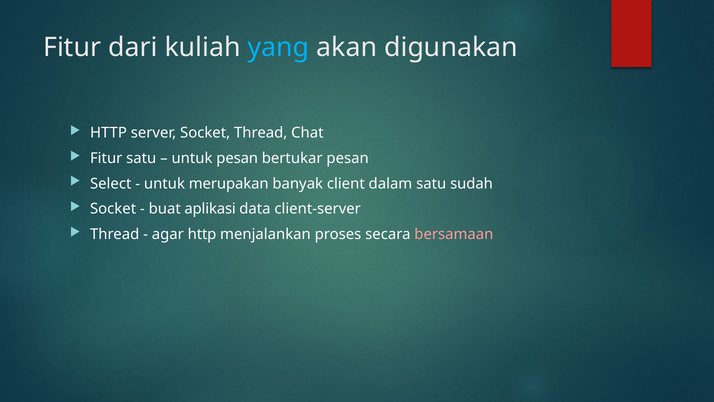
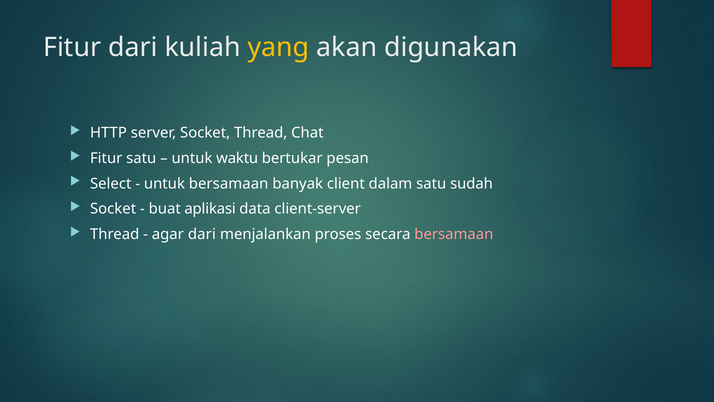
yang colour: light blue -> yellow (279, 47)
untuk pesan: pesan -> waktu (237, 158)
untuk merupakan: merupakan -> bersamaan (229, 184)
agar http: http -> dari (202, 234)
